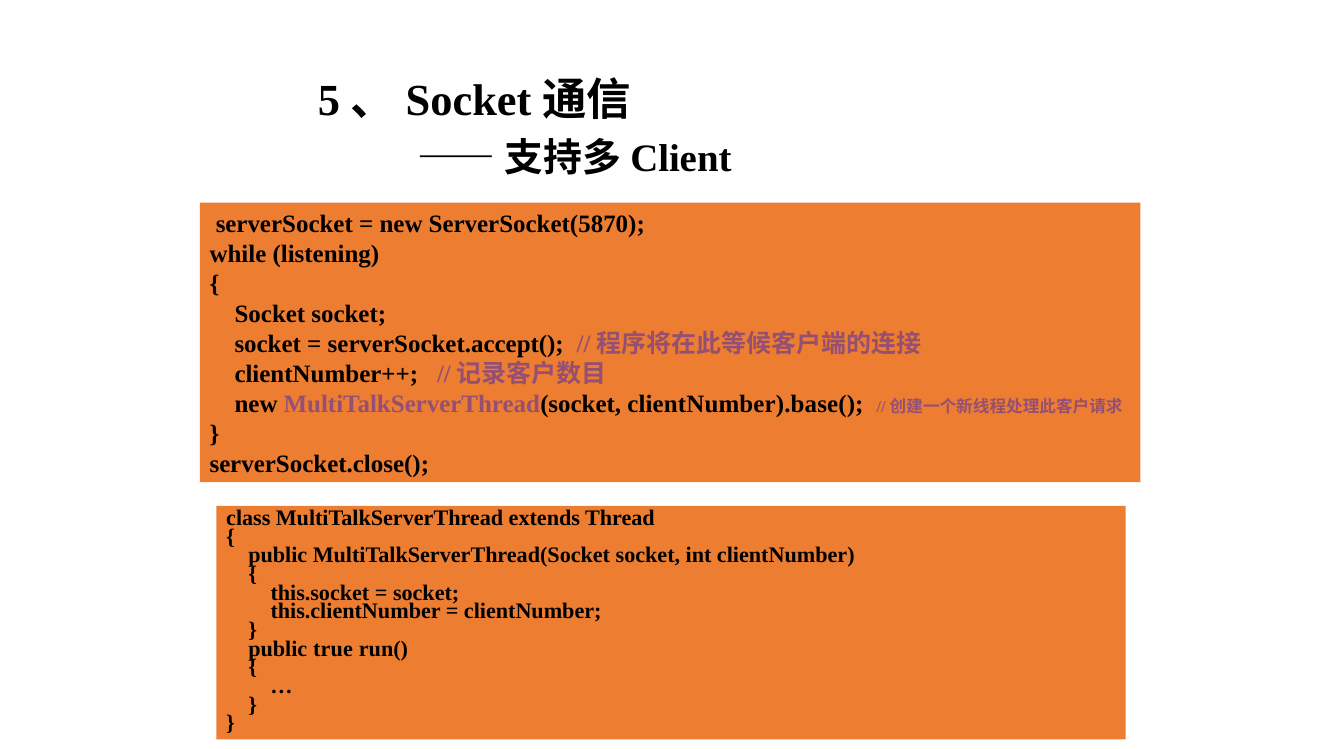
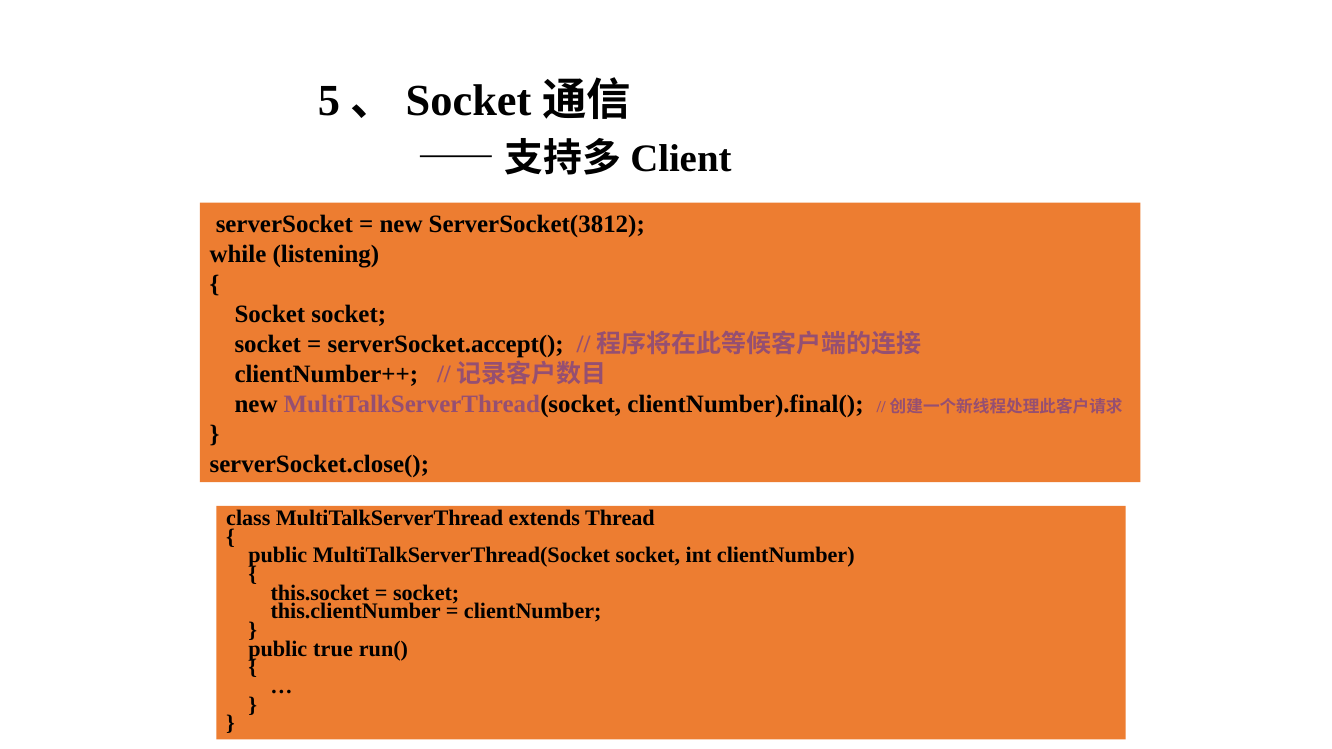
ServerSocket(5870: ServerSocket(5870 -> ServerSocket(3812 (537, 224)
clientNumber).base(: clientNumber).base( -> clientNumber).final( (746, 404)
